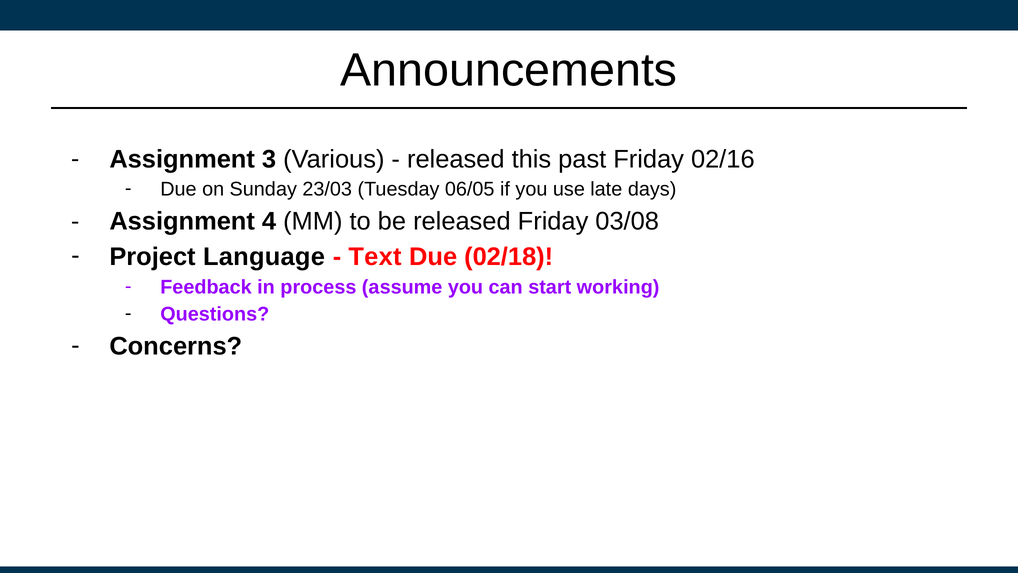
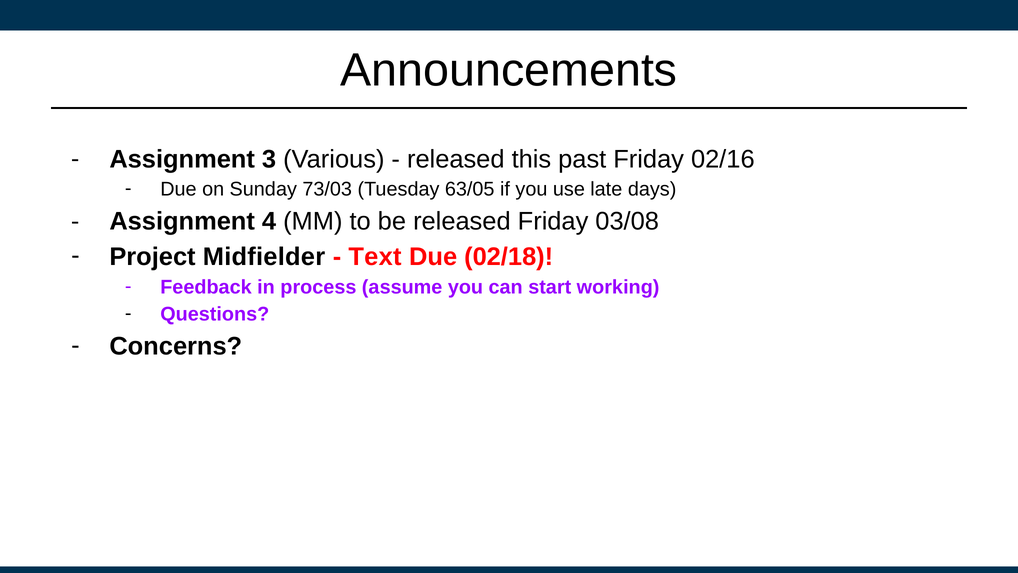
23/03: 23/03 -> 73/03 (327, 189)
06/05: 06/05 -> 63/05 (470, 189)
Language: Language -> Midfielder (264, 257)
